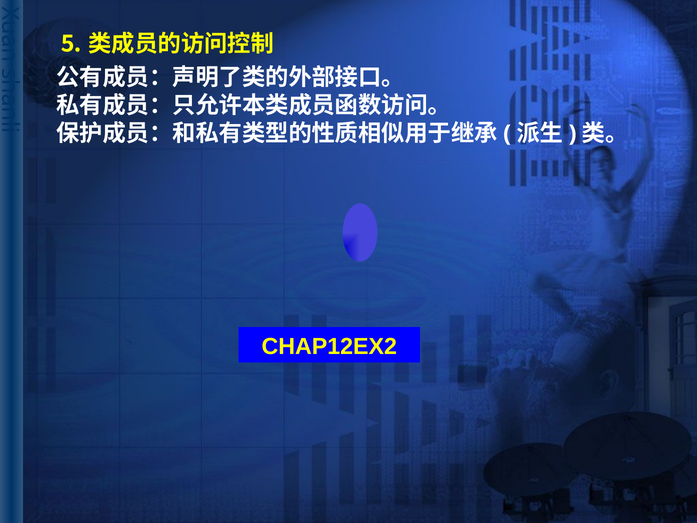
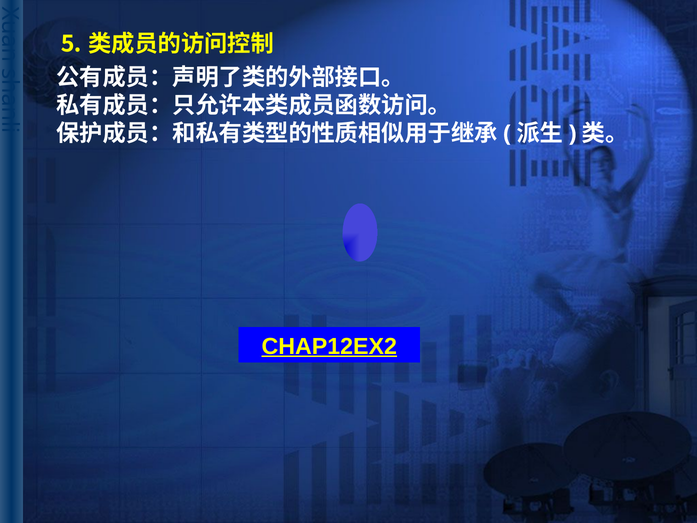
CHAP12EX2 underline: none -> present (329, 346)
